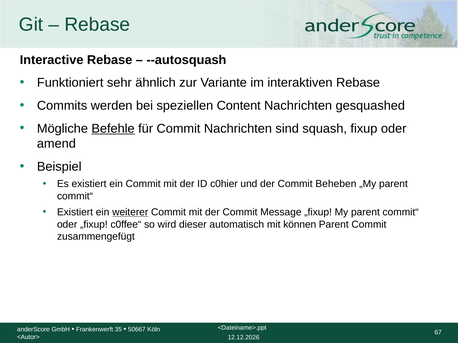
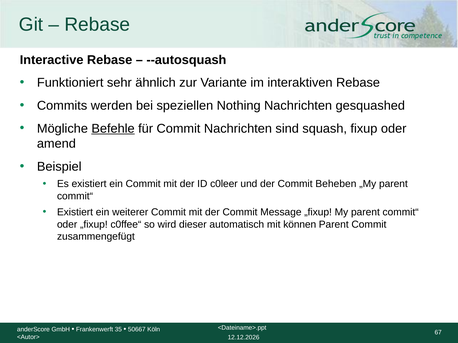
Content: Content -> Nothing (239, 106)
c0hier: c0hier -> c0leer (224, 184)
weiterer underline: present -> none (130, 212)
